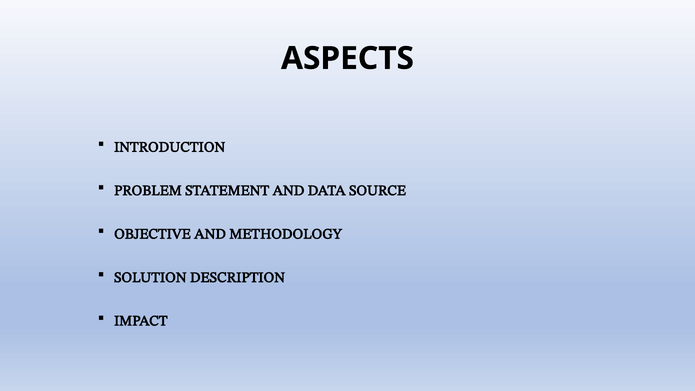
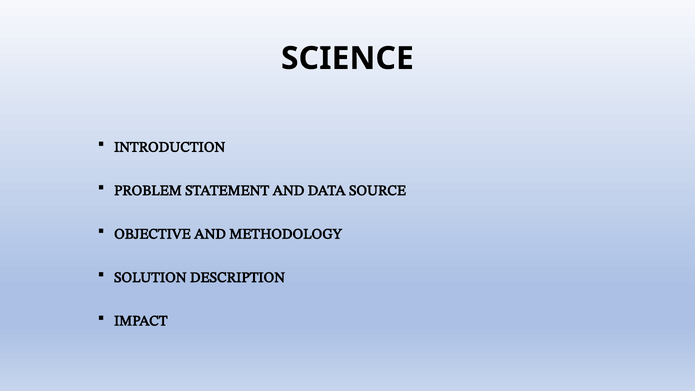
ASPECTS: ASPECTS -> SCIENCE (347, 58)
